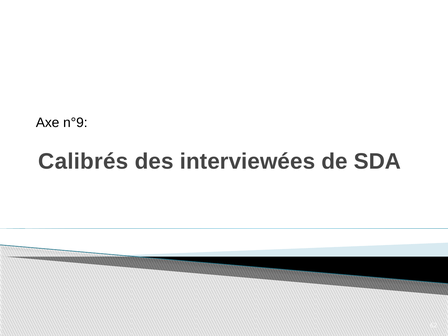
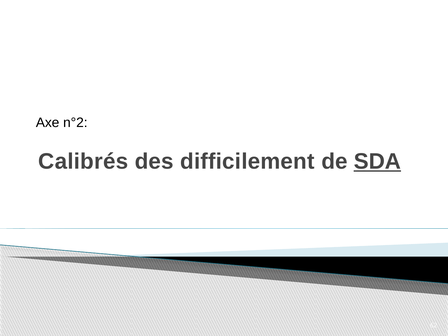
n°9: n°9 -> n°2 (75, 123)
interviewées: interviewées -> difficilement (247, 161)
SDA underline: none -> present (377, 161)
